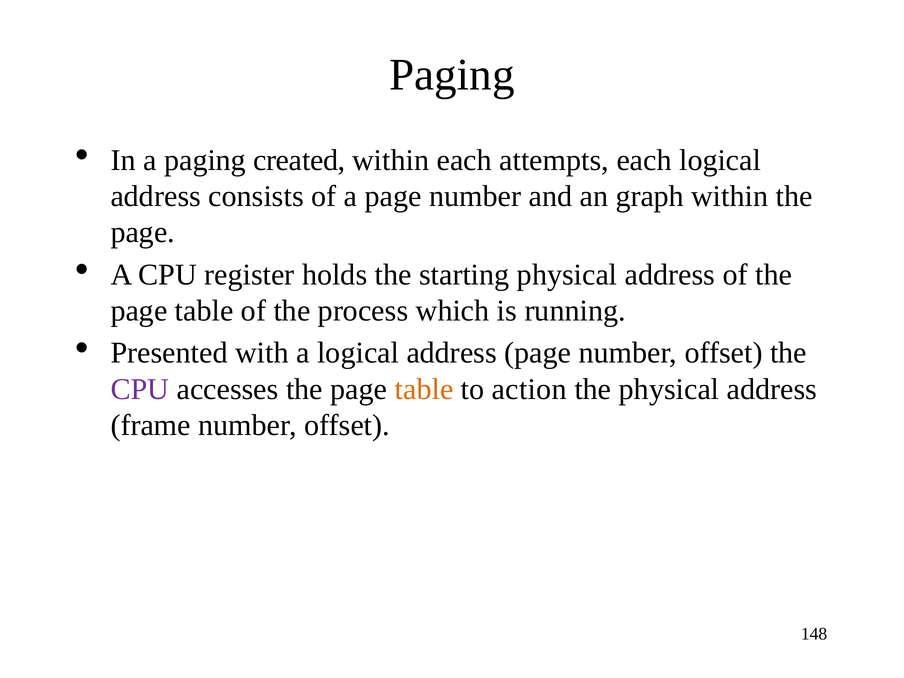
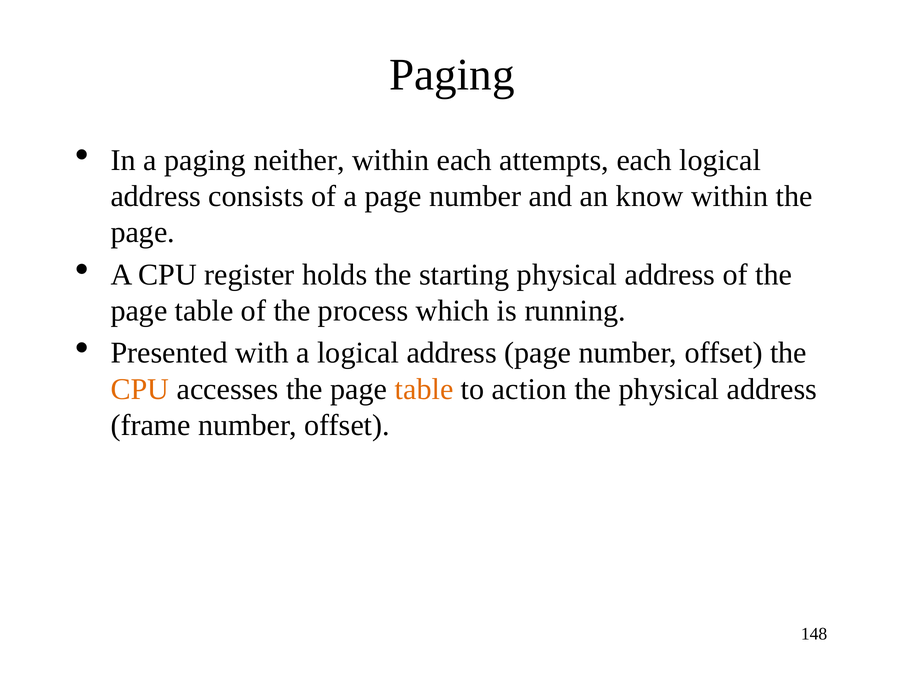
created: created -> neither (299, 160)
graph: graph -> know (650, 196)
CPU colour: purple -> orange (140, 389)
